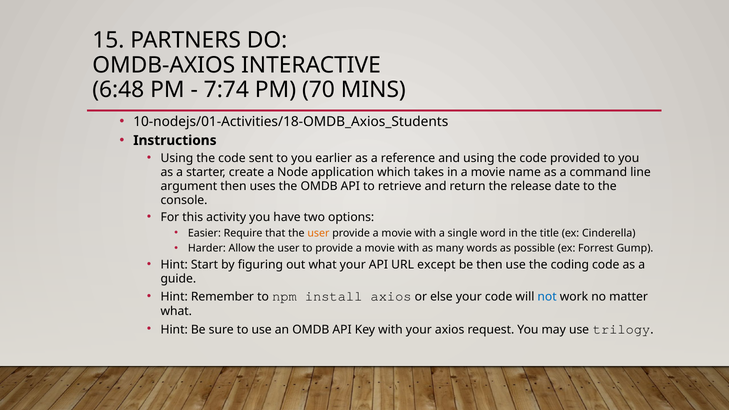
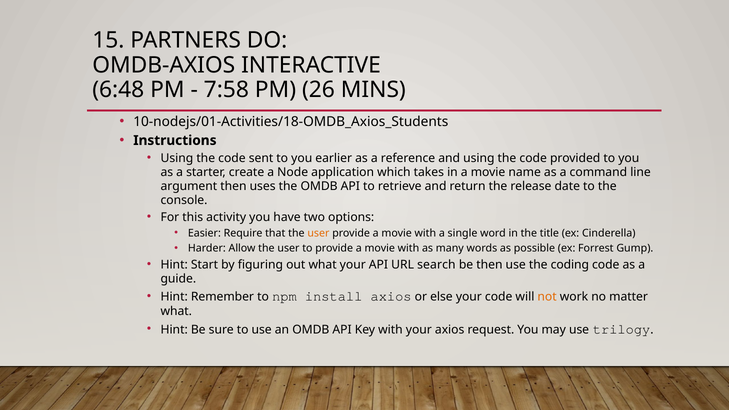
7:74: 7:74 -> 7:58 (226, 90)
70: 70 -> 26 (318, 90)
except: except -> search (436, 265)
not colour: blue -> orange (547, 297)
